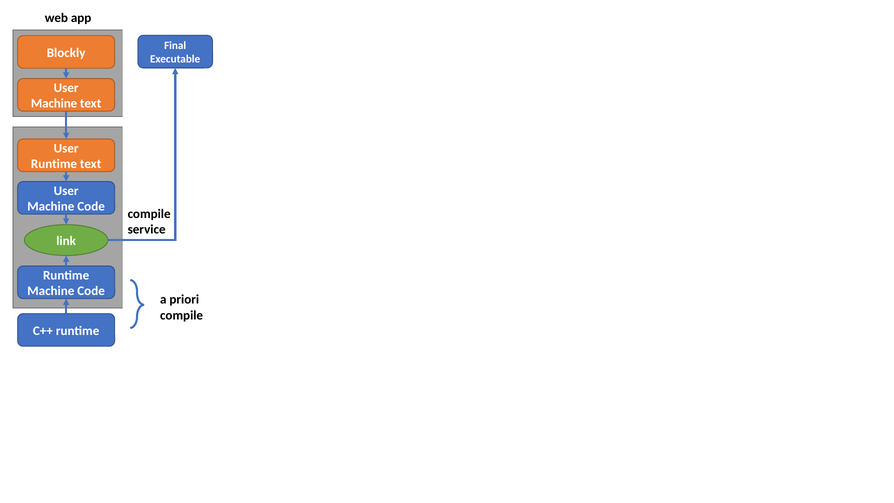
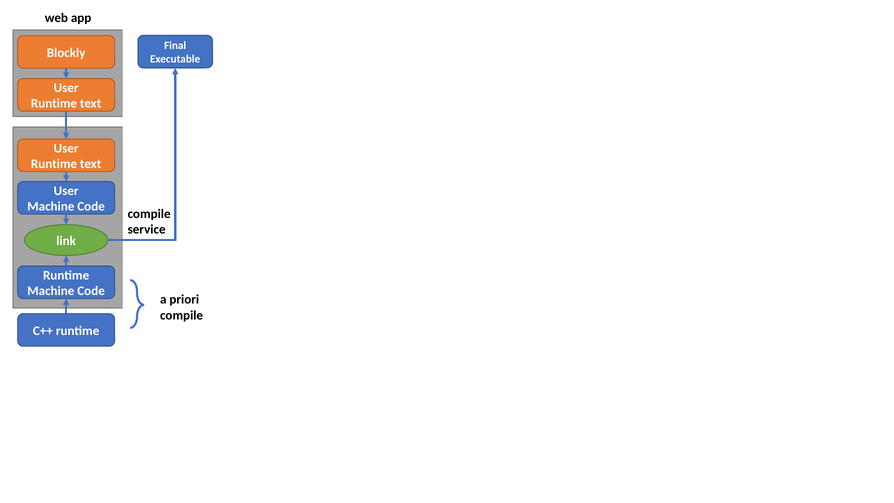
Machine: Machine -> Runtime (54, 104)
